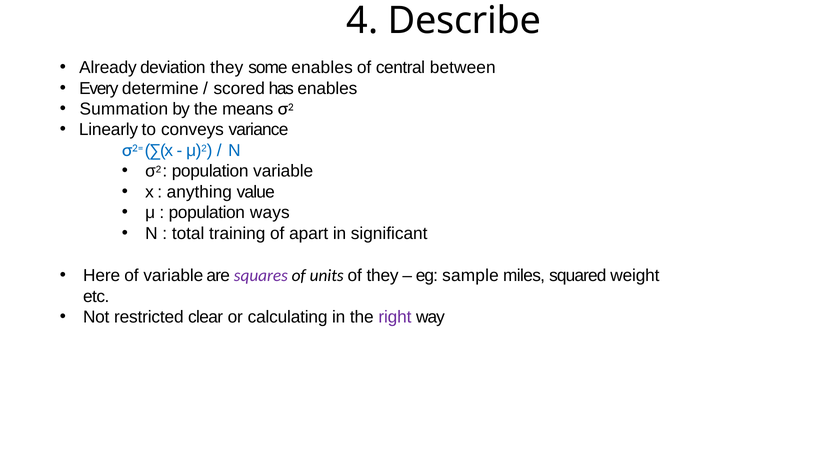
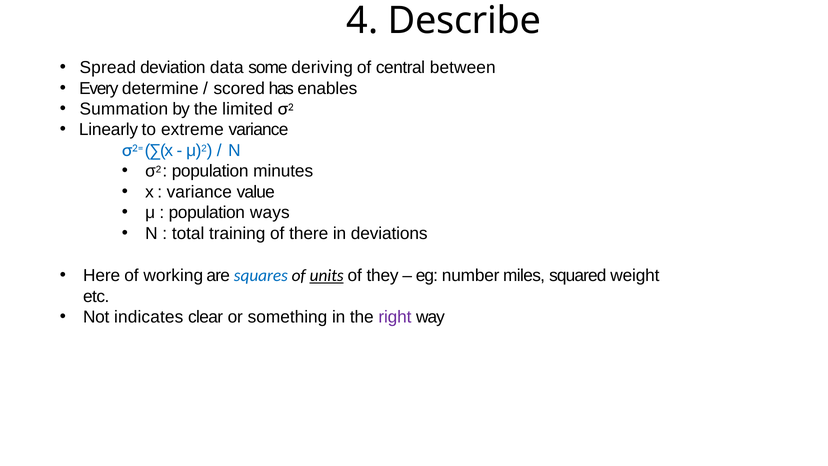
Already: Already -> Spread (108, 68)
deviation they: they -> data (227, 68)
some enables: enables -> deriving (322, 68)
means: means -> limited (248, 109)
conveys: conveys -> extreme (192, 130)
population variable: variable -> minutes (283, 171)
anything: anything -> variance (199, 192)
apart: apart -> there (309, 233)
significant: significant -> deviations (389, 233)
of variable: variable -> working (173, 276)
squares colour: purple -> blue (261, 276)
units underline: none -> present (327, 276)
sample: sample -> number (471, 276)
restricted: restricted -> indicates (149, 317)
calculating: calculating -> something (287, 317)
